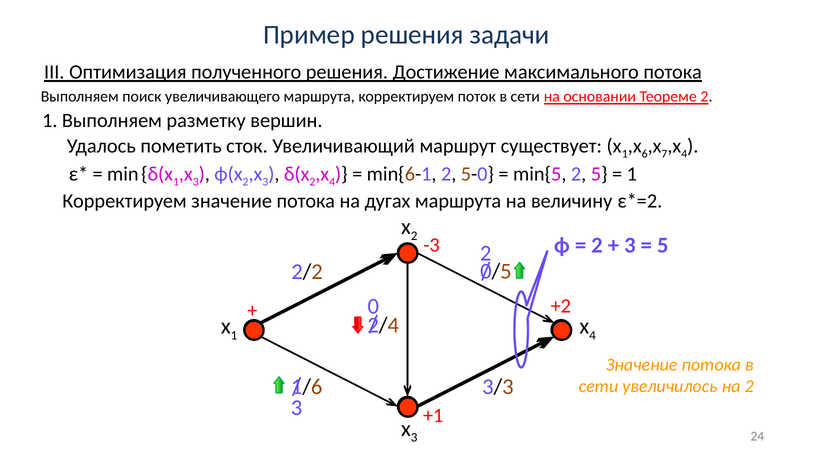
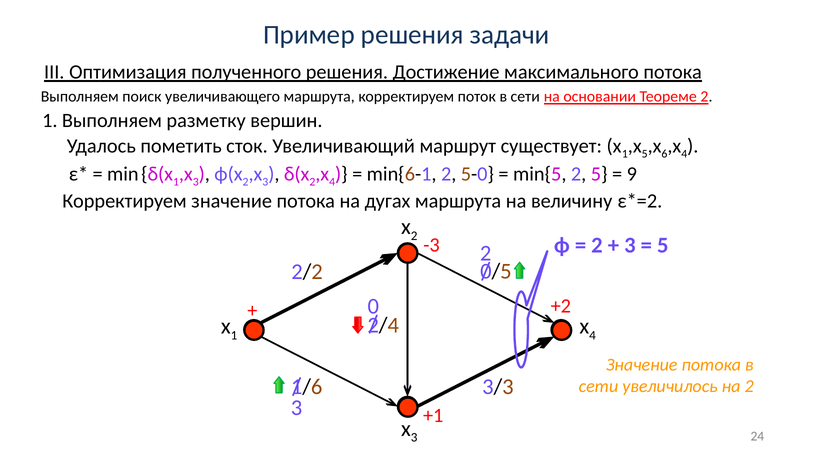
6: 6 -> 5 (645, 154)
7: 7 -> 6 (664, 154)
1: 1 -> 9 (632, 174)
